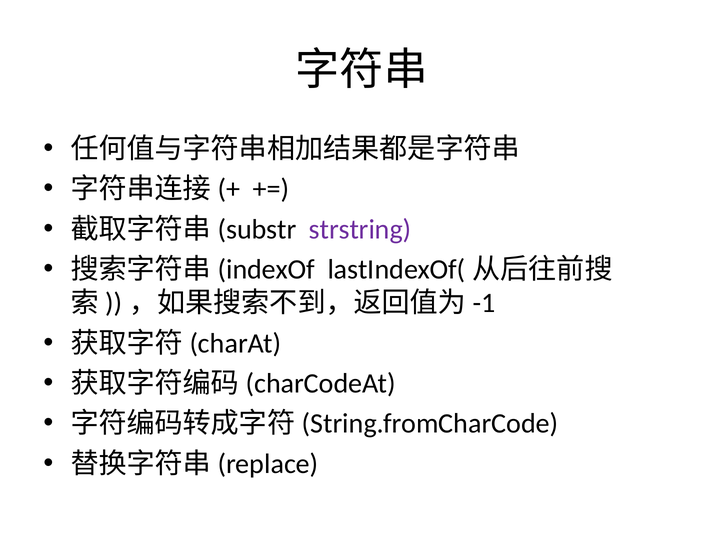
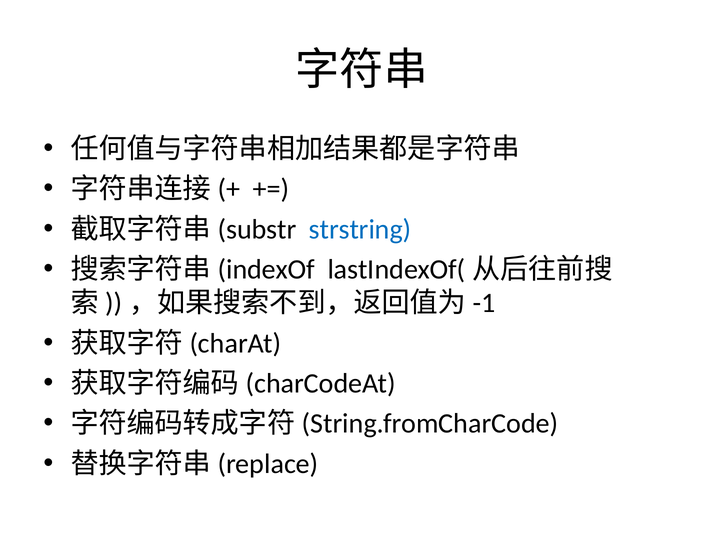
strstring colour: purple -> blue (360, 229)
